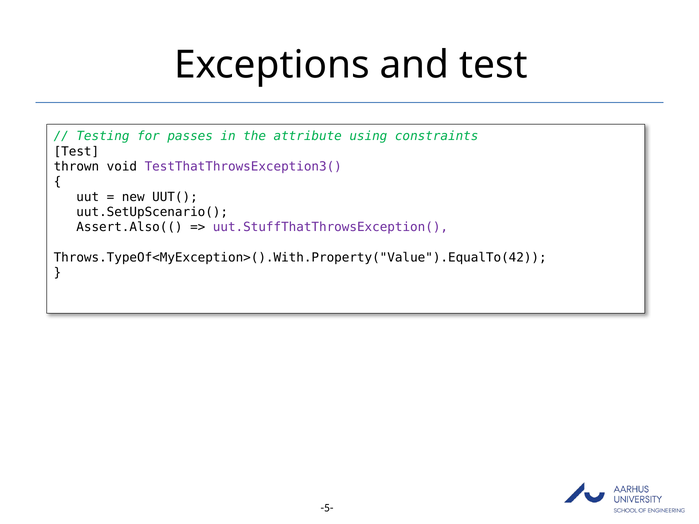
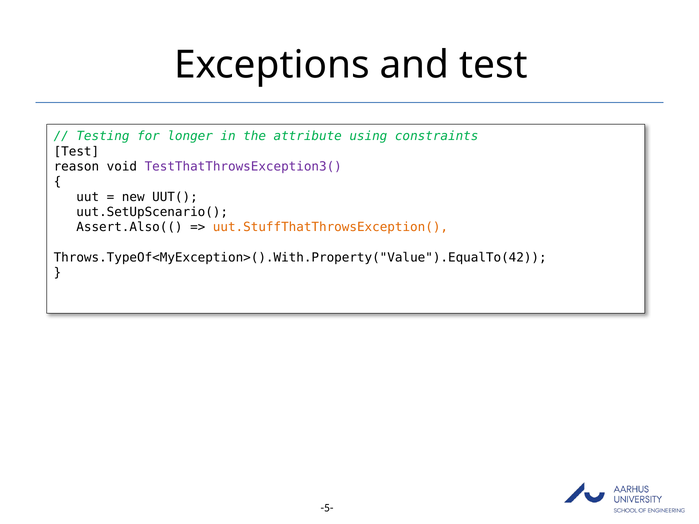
passes: passes -> longer (190, 136)
thrown: thrown -> reason (76, 167)
uut.StuffThatThrowsException( colour: purple -> orange (330, 227)
